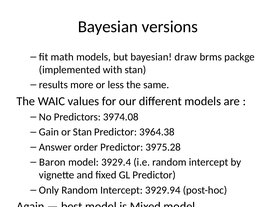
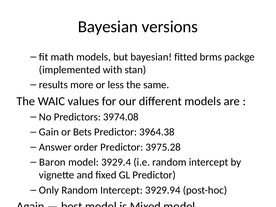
draw: draw -> fitted (186, 57)
or Stan: Stan -> Bets (82, 132)
